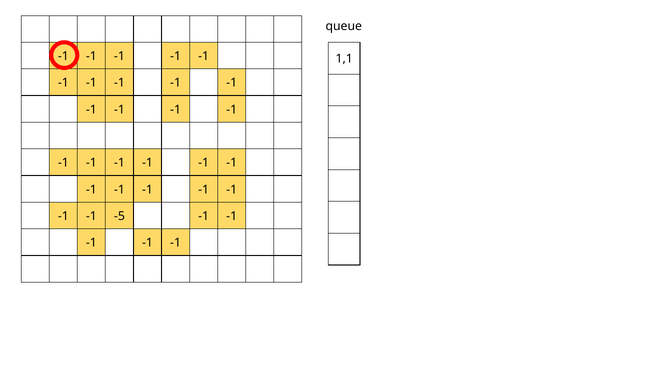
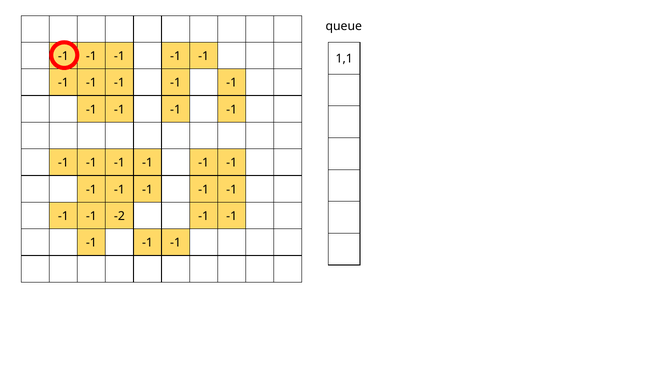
-5: -5 -> -2 (119, 216)
